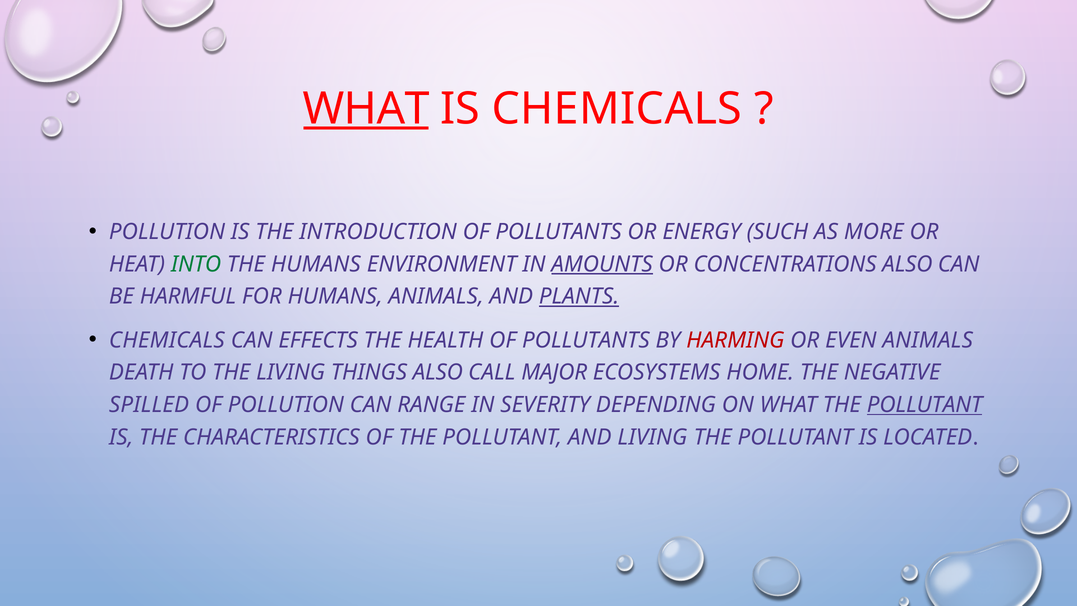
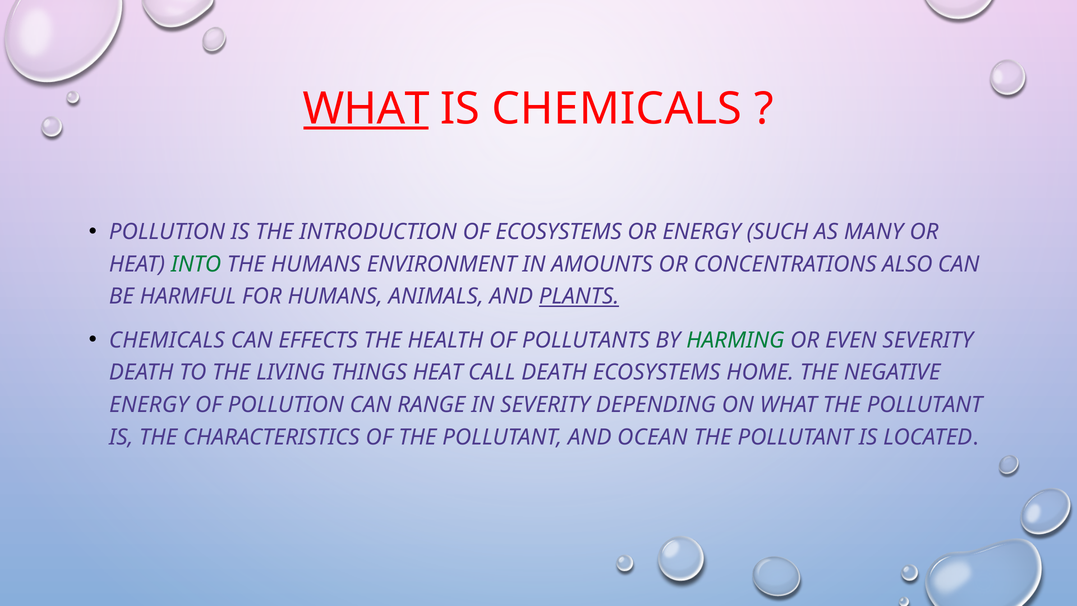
INTRODUCTION OF POLLUTANTS: POLLUTANTS -> ECOSYSTEMS (559, 232)
MORE: MORE -> MANY (874, 232)
AMOUNTS underline: present -> none (602, 264)
HARMING colour: red -> green (735, 340)
EVEN ANIMALS: ANIMALS -> SEVERITY (928, 340)
THINGS ALSO: ALSO -> HEAT (438, 372)
CALL MAJOR: MAJOR -> DEATH (554, 372)
SPILLED: SPILLED -> ENERGY (149, 405)
POLLUTANT underline: present -> none (925, 405)
AND LIVING: LIVING -> OCEAN (652, 437)
